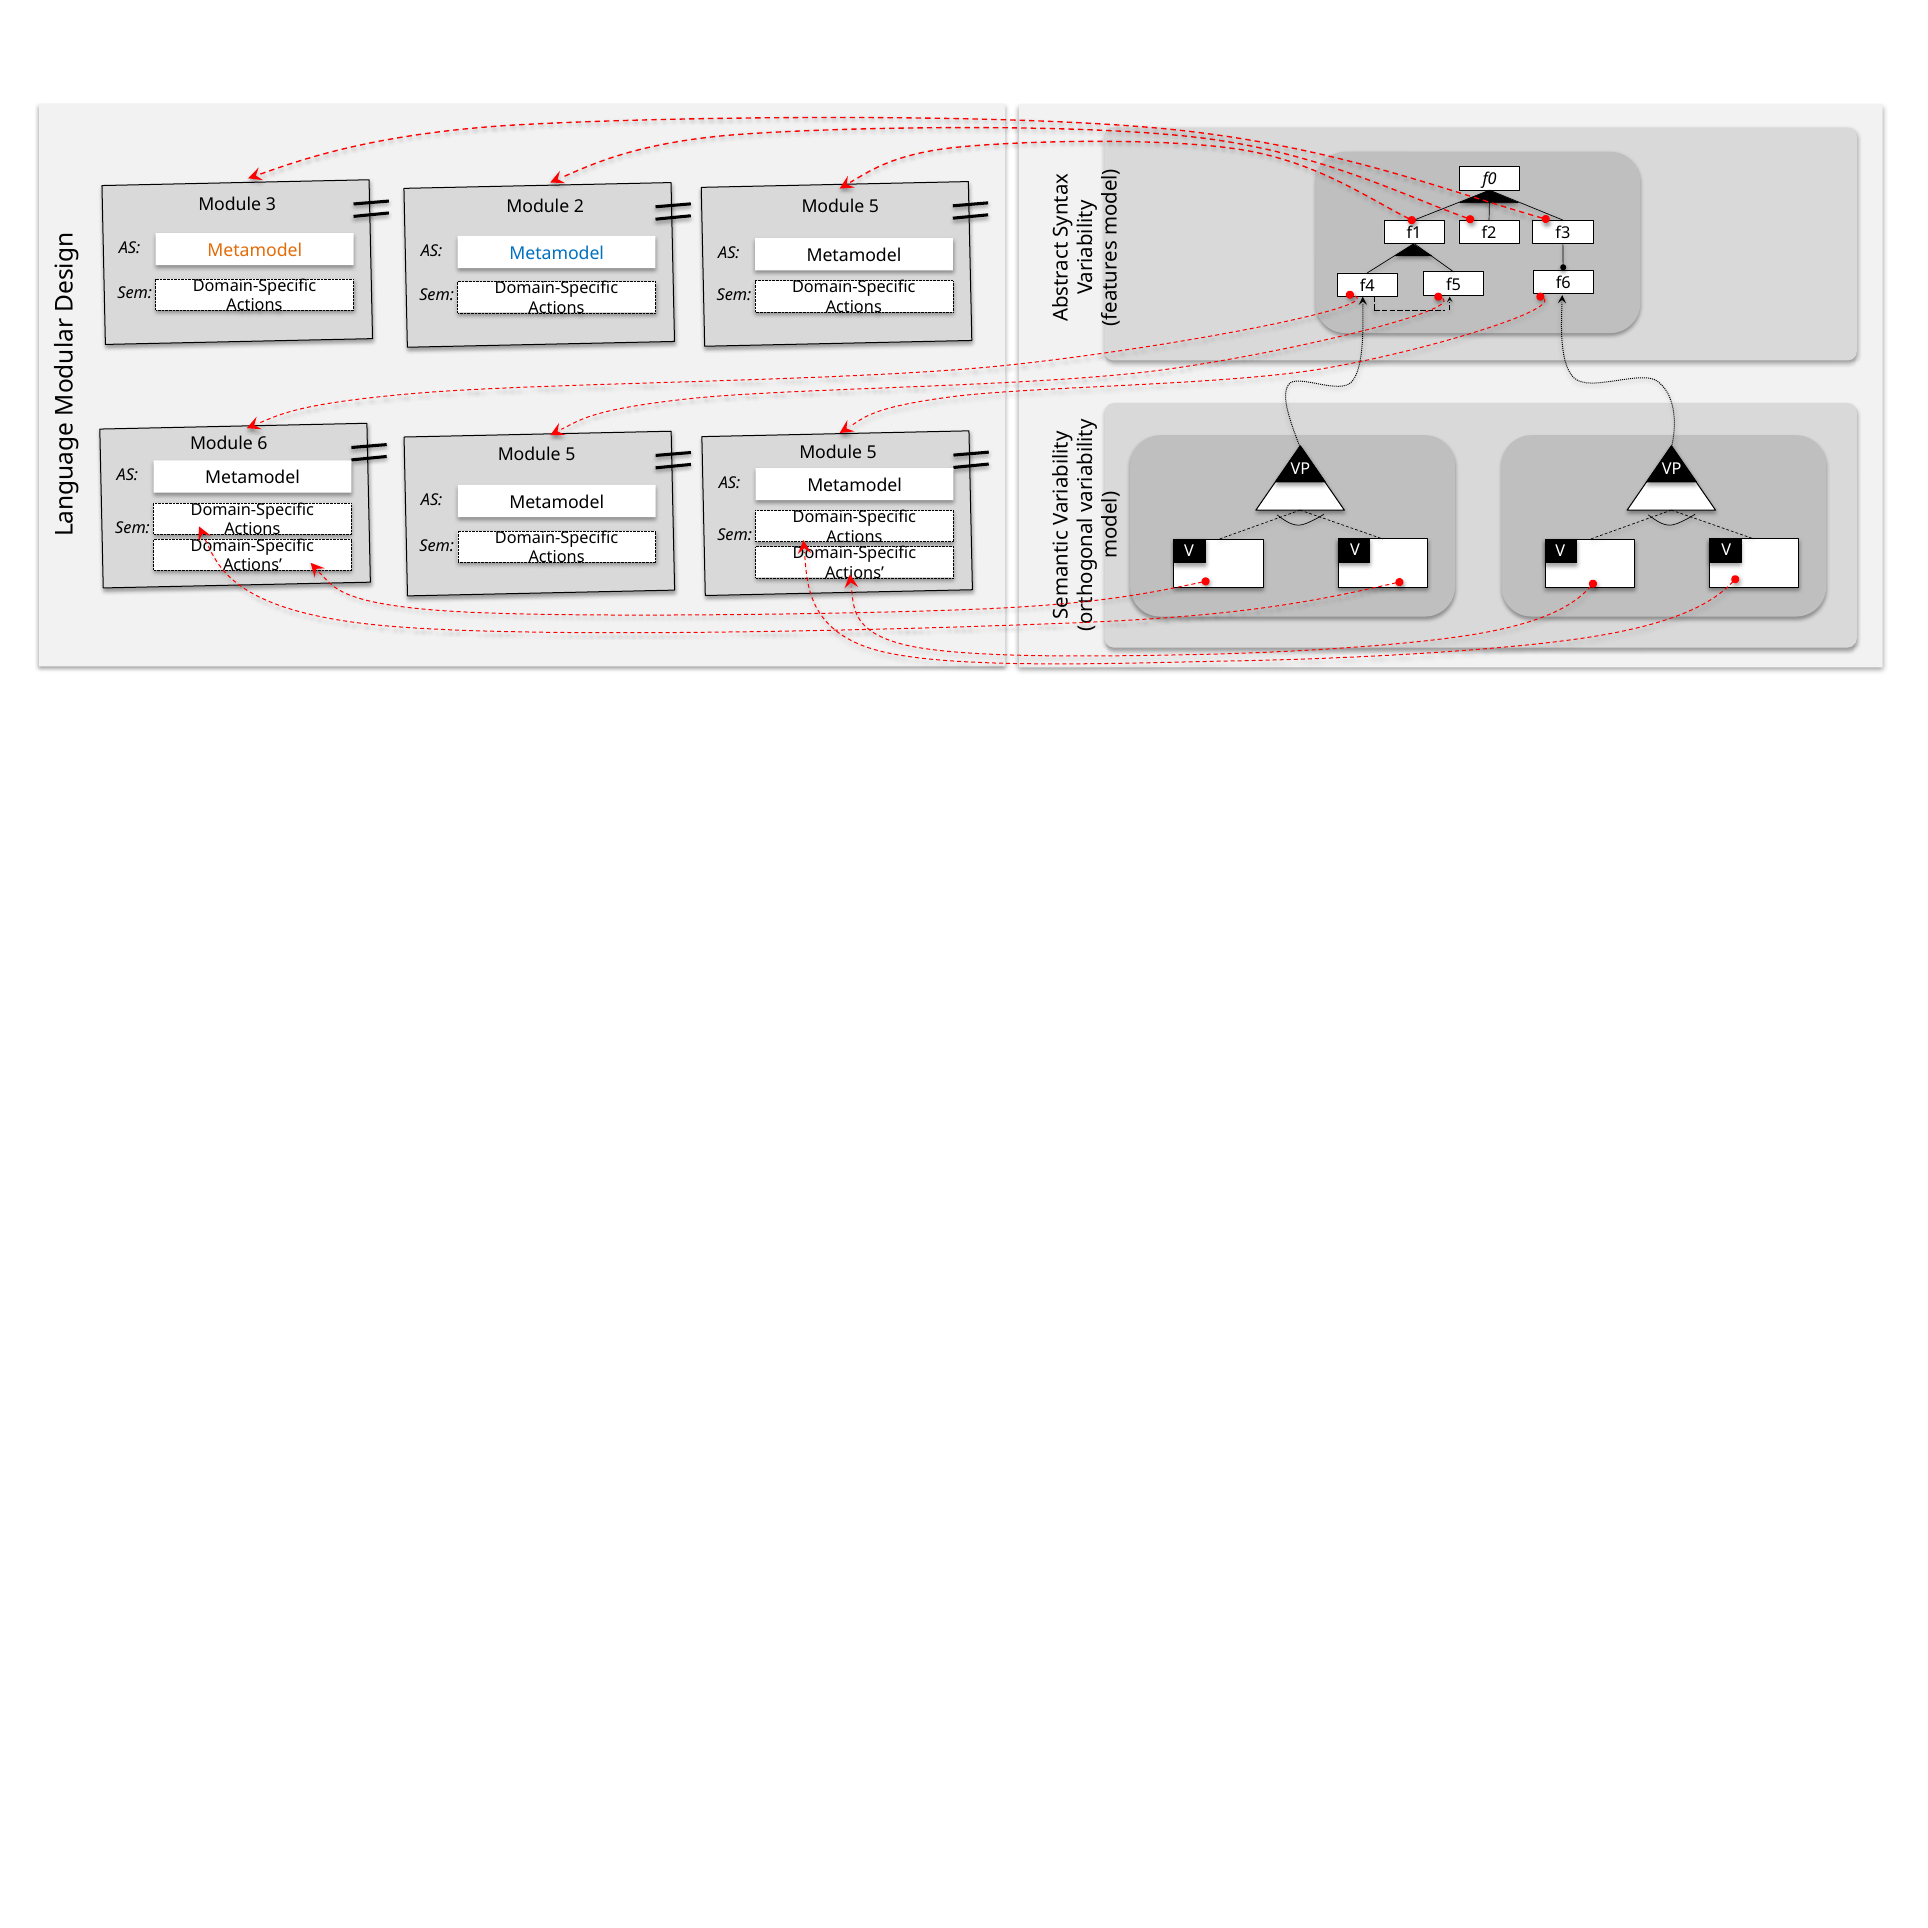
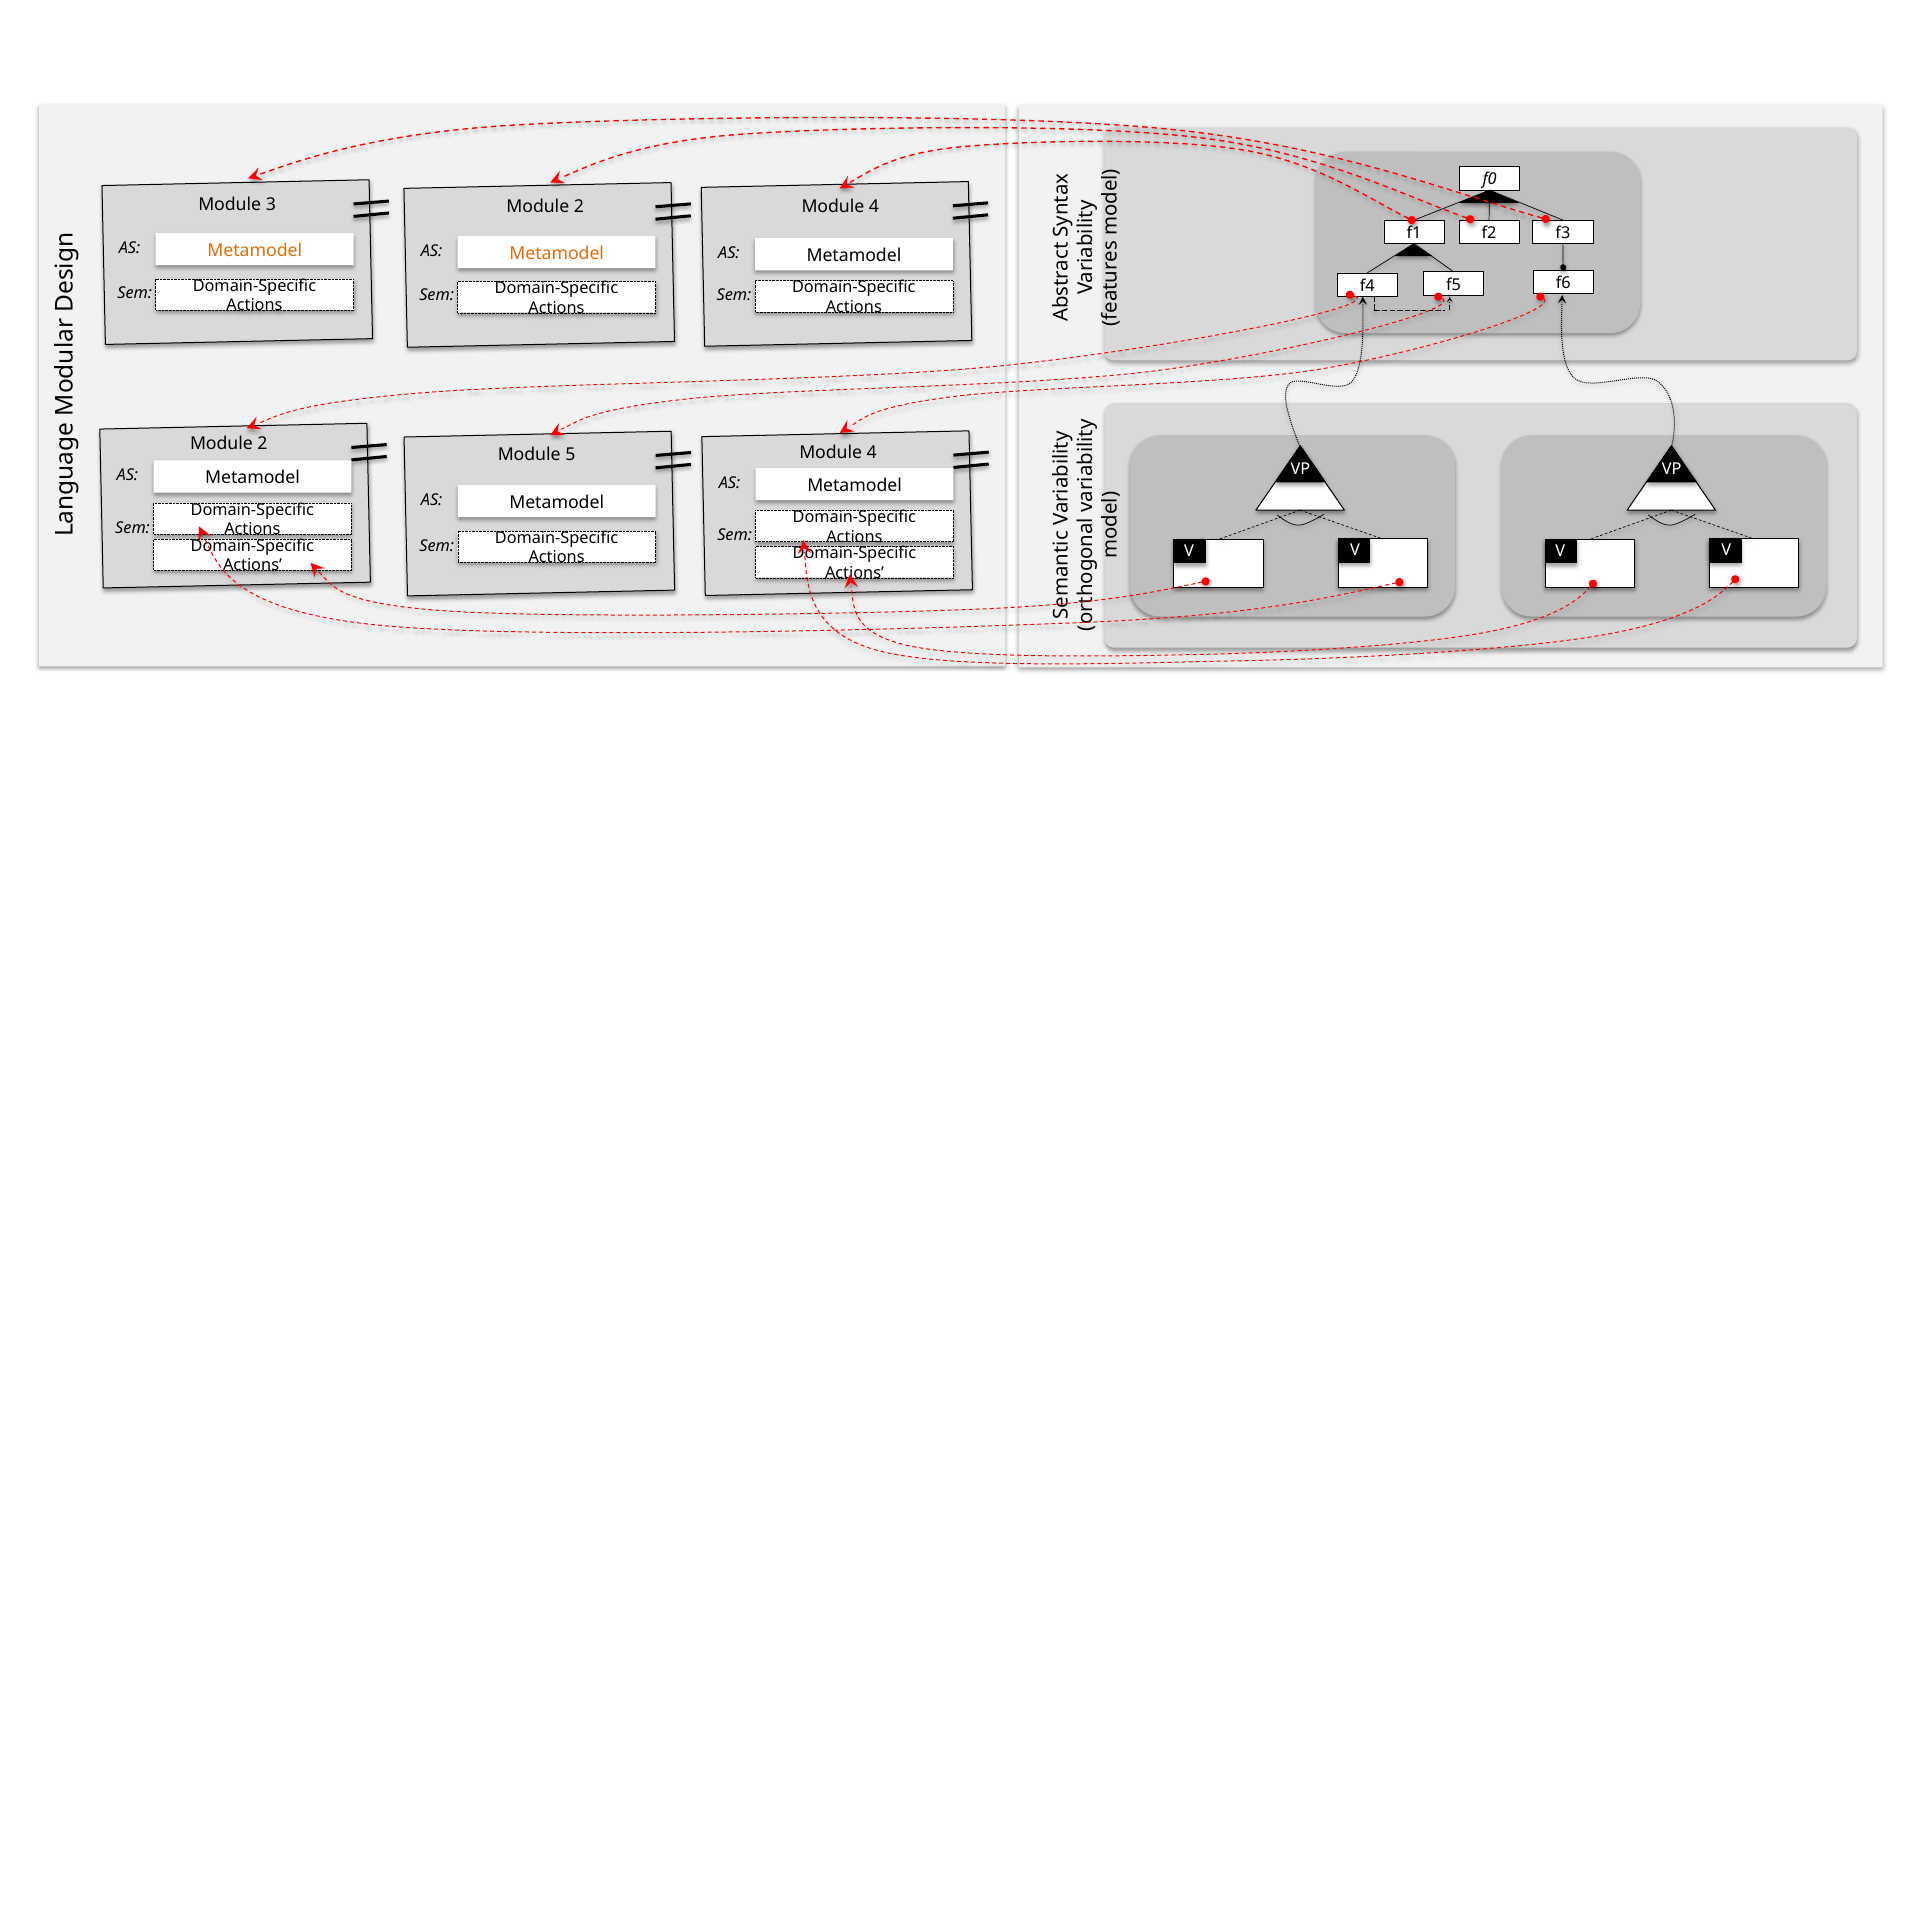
2 Module 5: 5 -> 4 (874, 207)
Metamodel colour: blue -> orange (557, 253)
6: 6 -> 2 (263, 443)
5: 5 -> 4 (872, 452)
